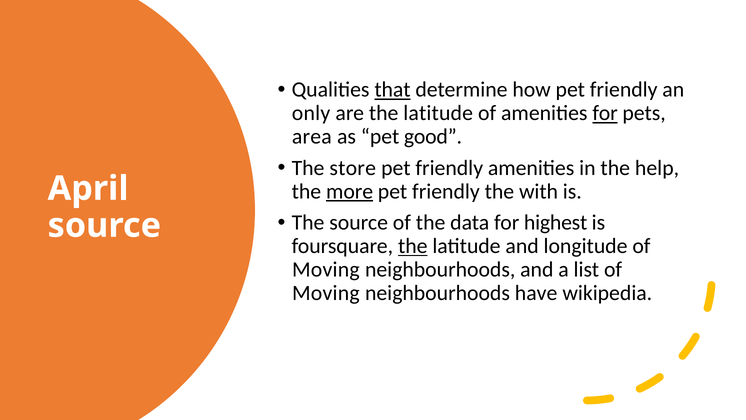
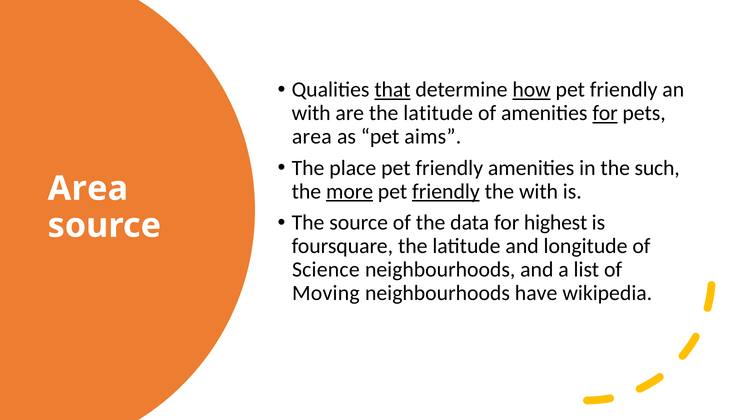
how underline: none -> present (532, 90)
only: only -> with (311, 113)
good: good -> aims (433, 137)
store: store -> place (353, 168)
help: help -> such (657, 168)
friendly underline: none -> present (446, 191)
April: April -> Area (88, 188)
the underline: present -> none (413, 246)
Moving: Moving -> Science (326, 269)
